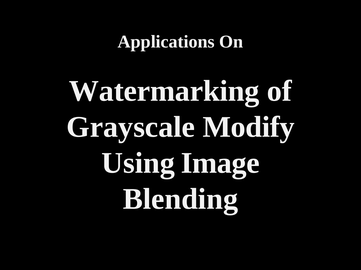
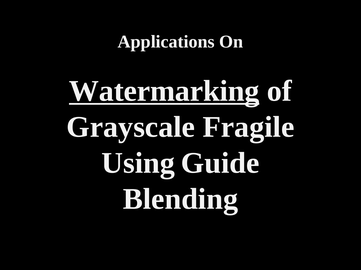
Watermarking underline: none -> present (164, 91)
Modify: Modify -> Fragile (248, 127)
Image: Image -> Guide (220, 163)
